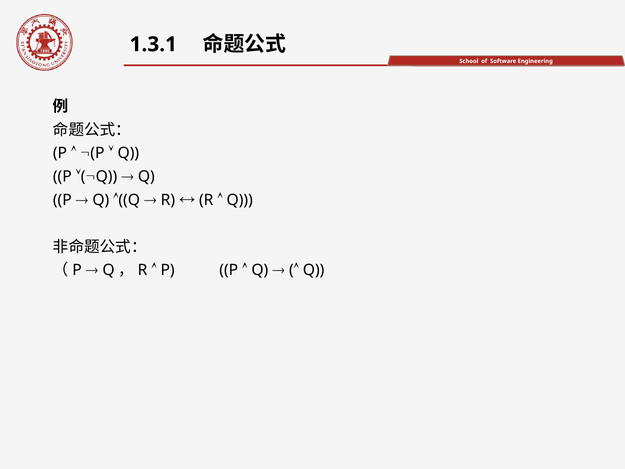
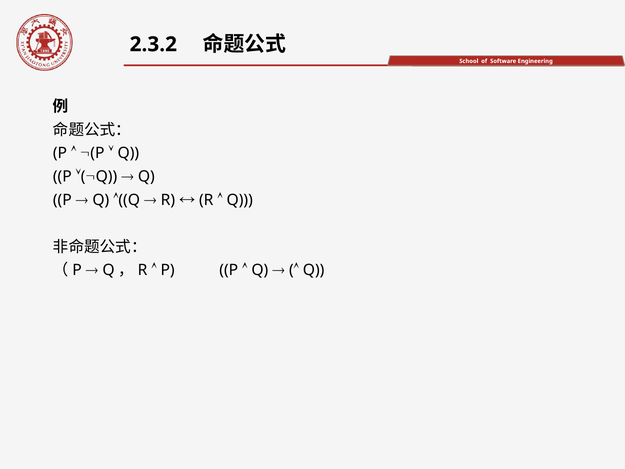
1.3.1: 1.3.1 -> 2.3.2 (153, 44)
